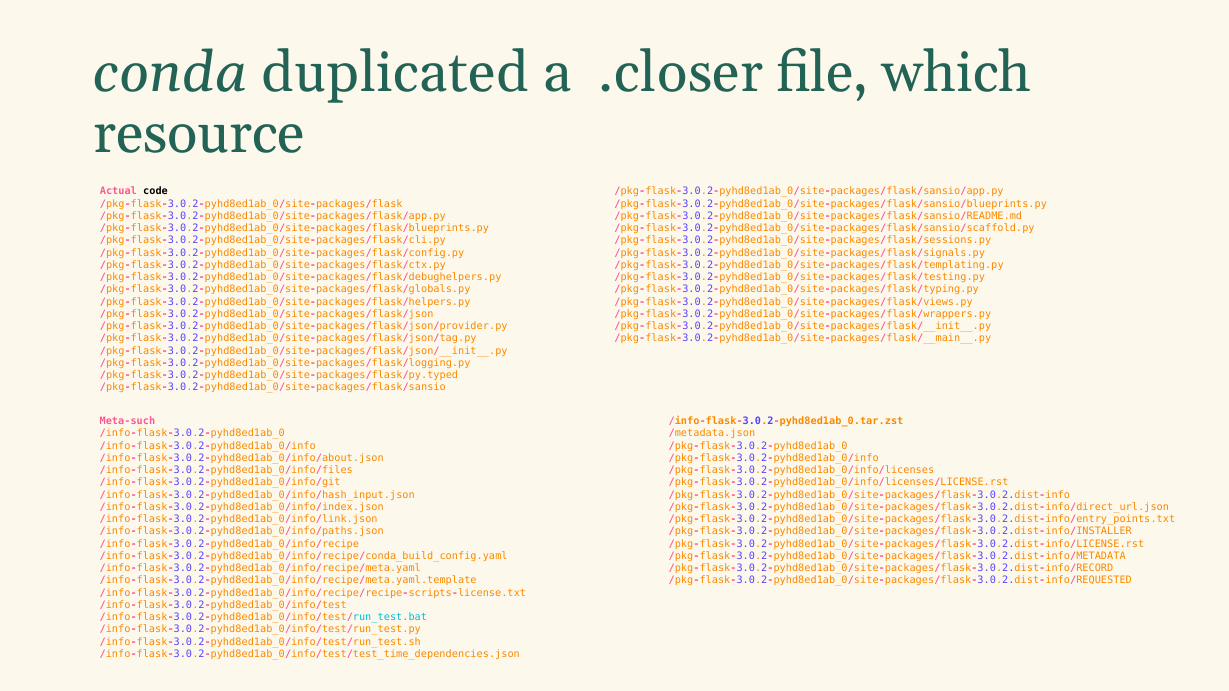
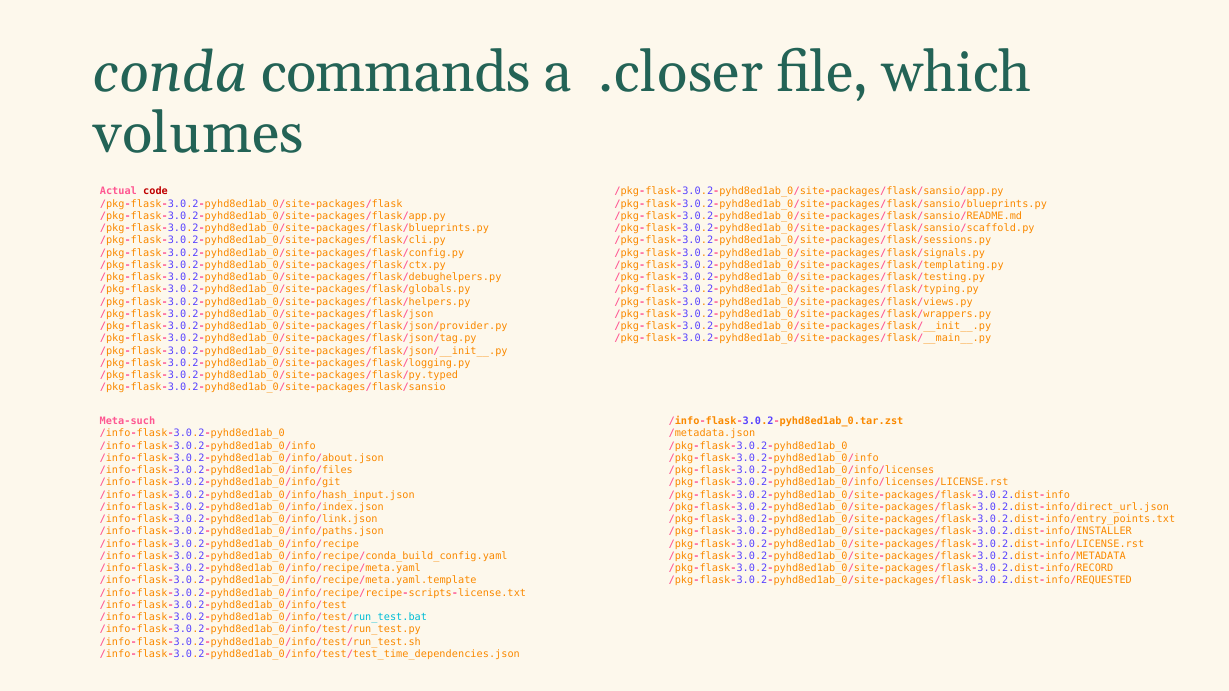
duplicated: duplicated -> commands (396, 73)
resource: resource -> volumes (199, 134)
code colour: black -> red (156, 191)
